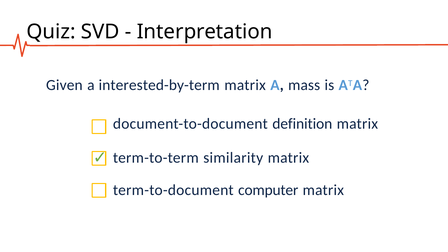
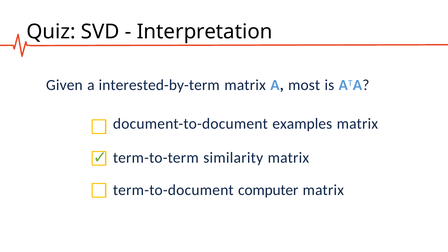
mass: mass -> most (304, 85)
definition: definition -> examples (302, 124)
